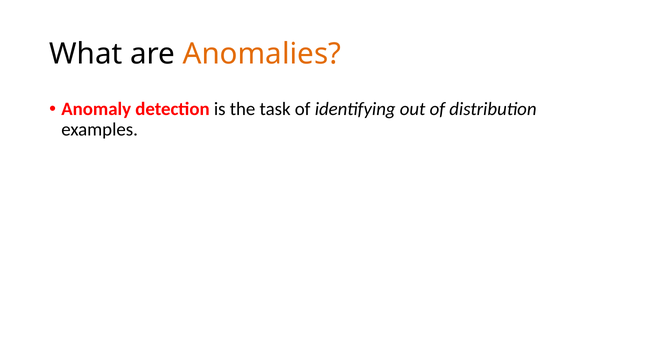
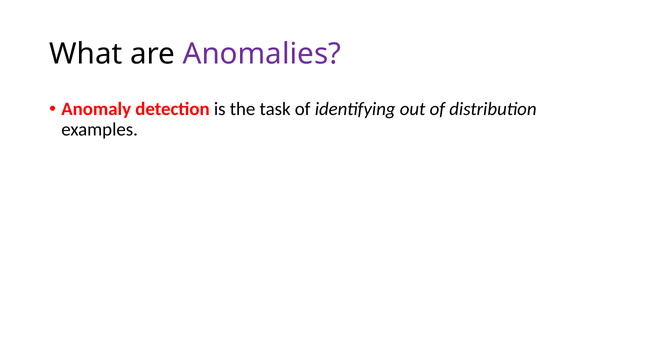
Anomalies colour: orange -> purple (262, 54)
